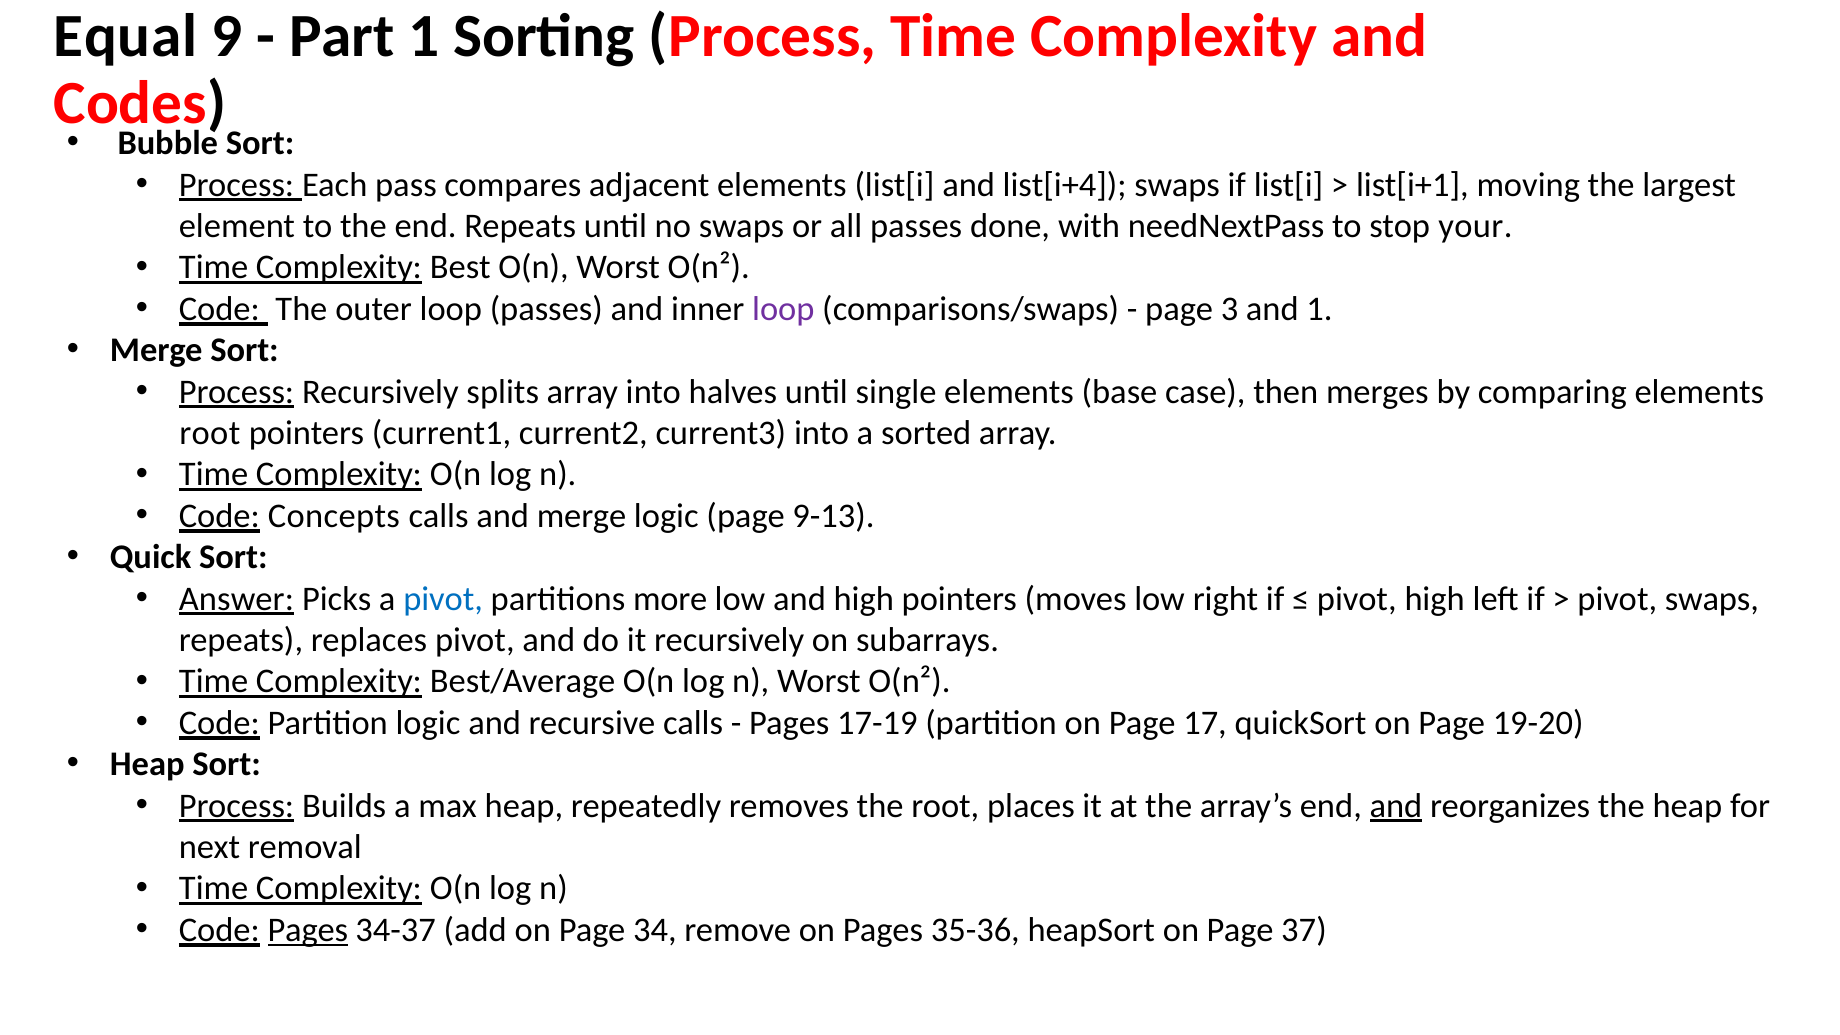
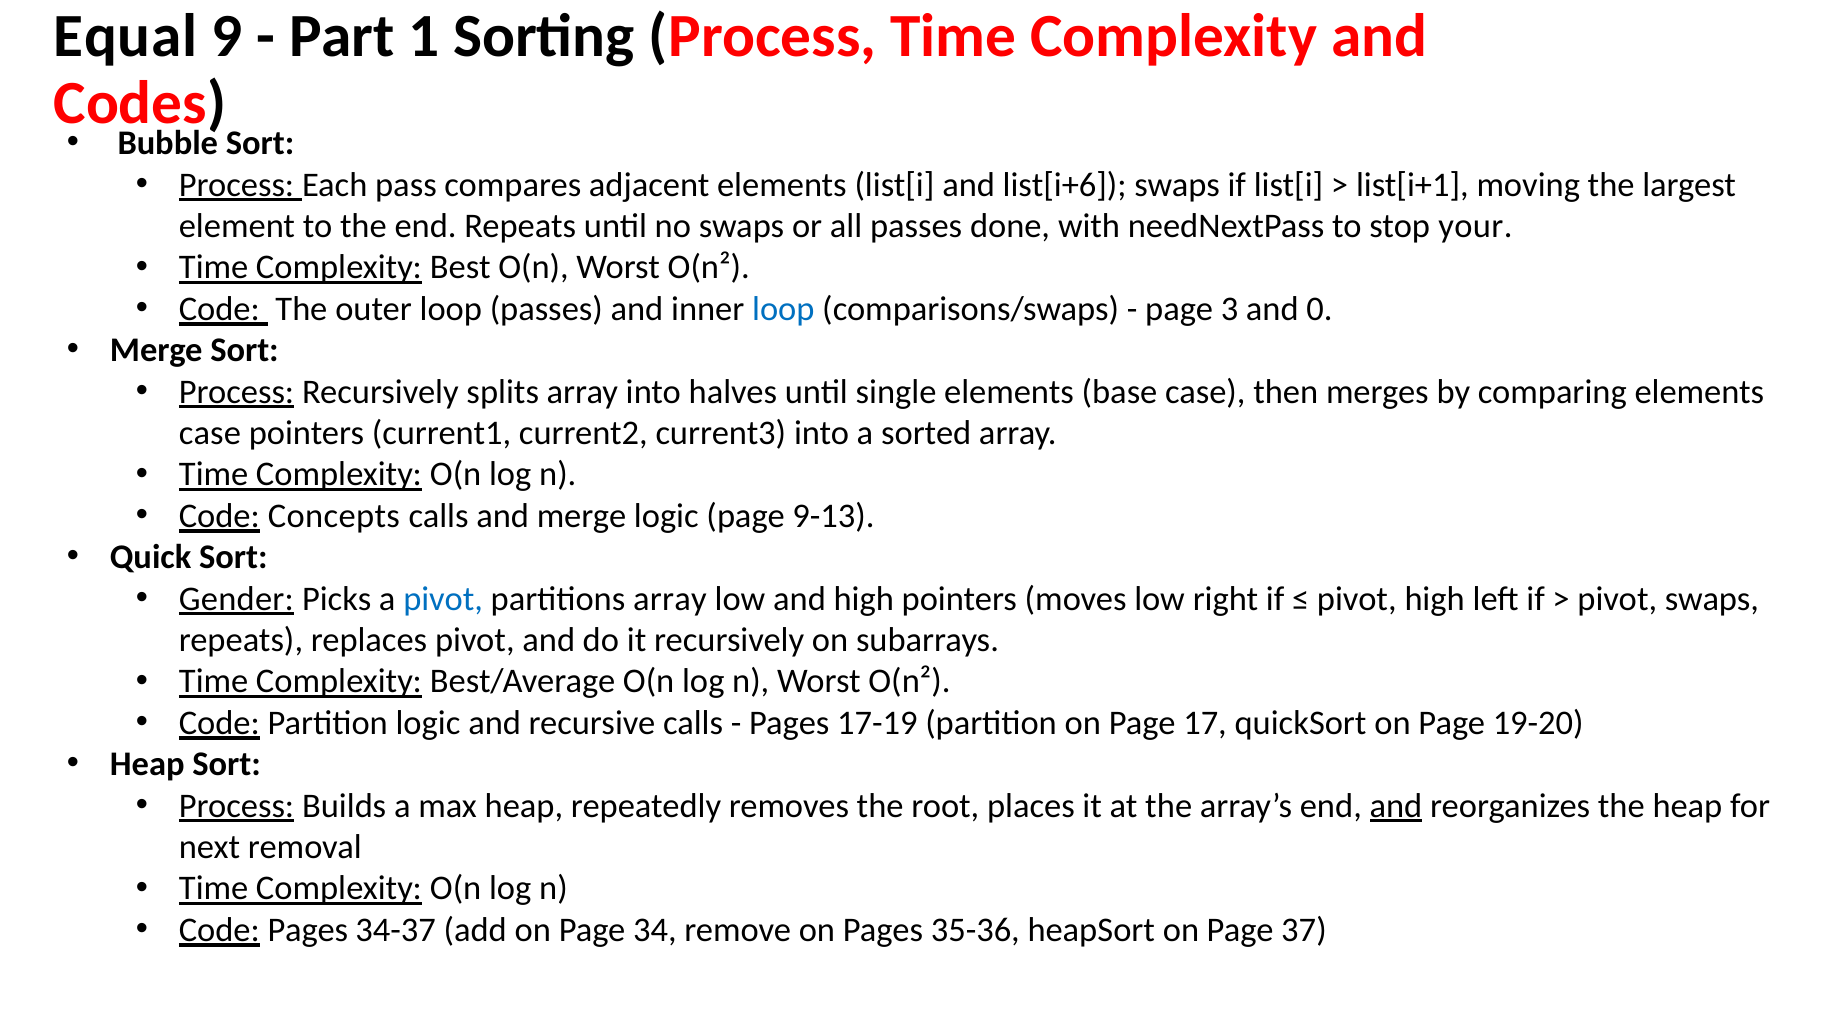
list[i+4: list[i+4 -> list[i+6 (1065, 185)
loop colour: purple -> blue (783, 309)
and 1: 1 -> 0 (1320, 309)
root: root -> case (210, 433)
Answer: Answer -> Gender (236, 599)
partitions more: more -> array (670, 599)
Pages underline: present -> none (308, 930)
